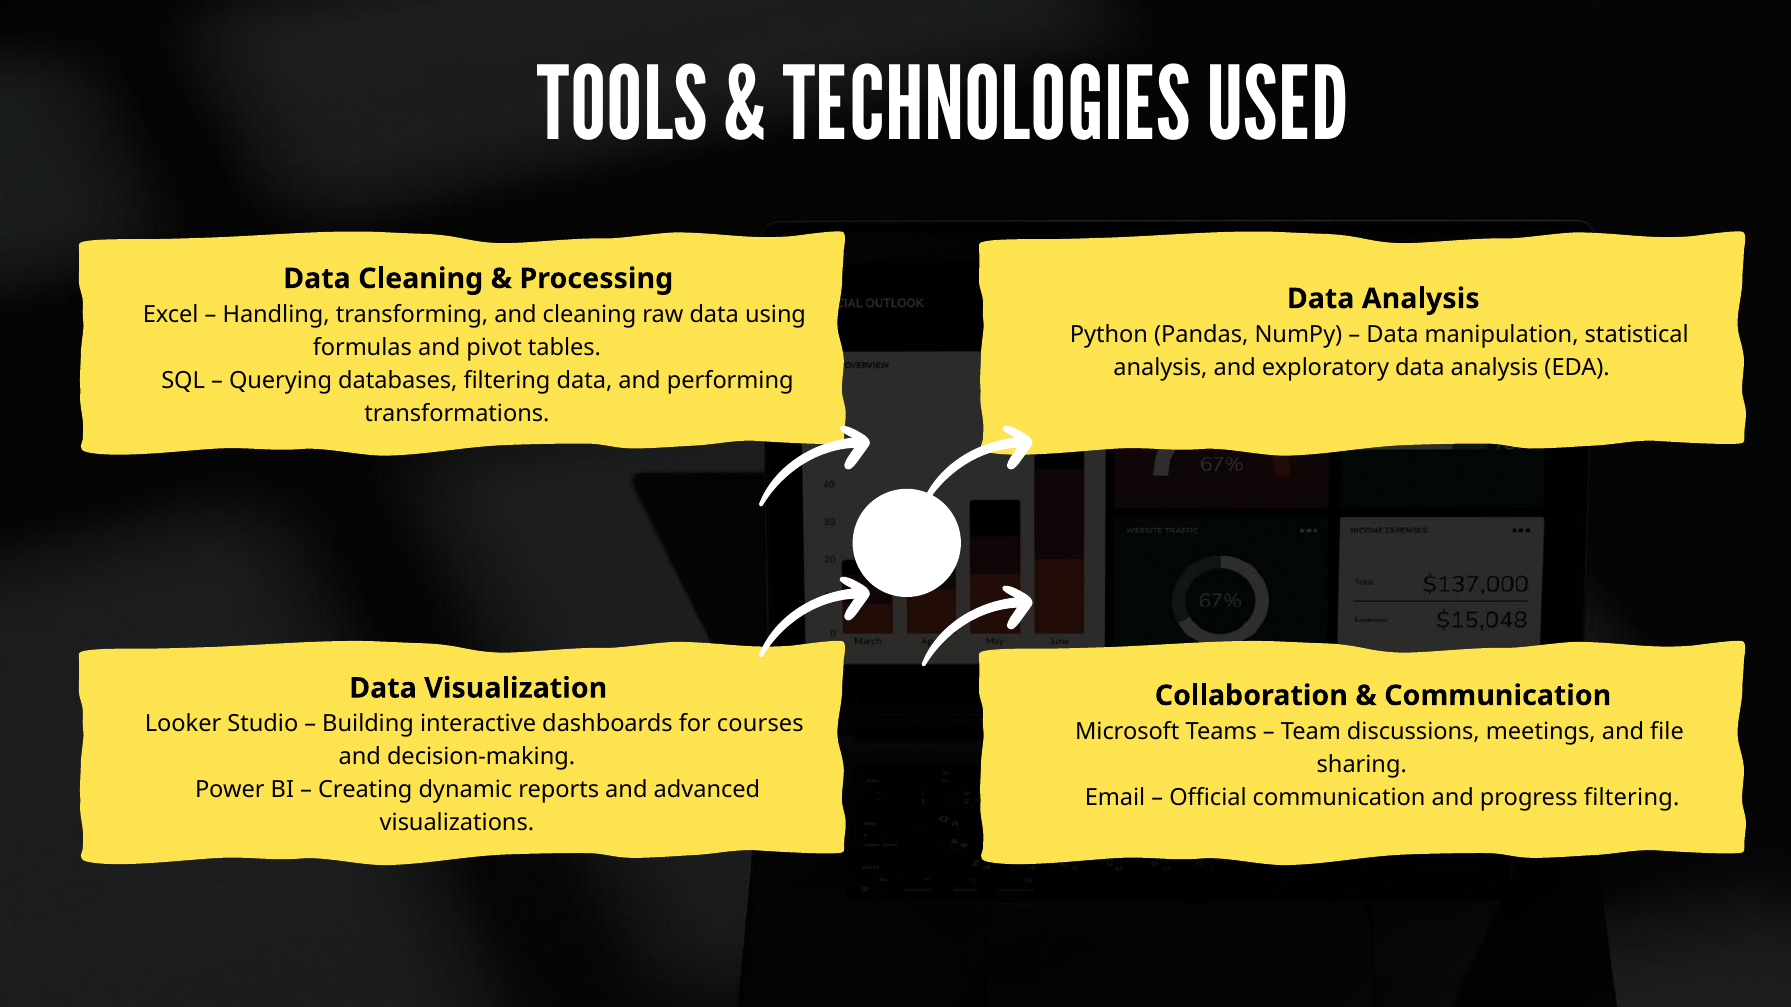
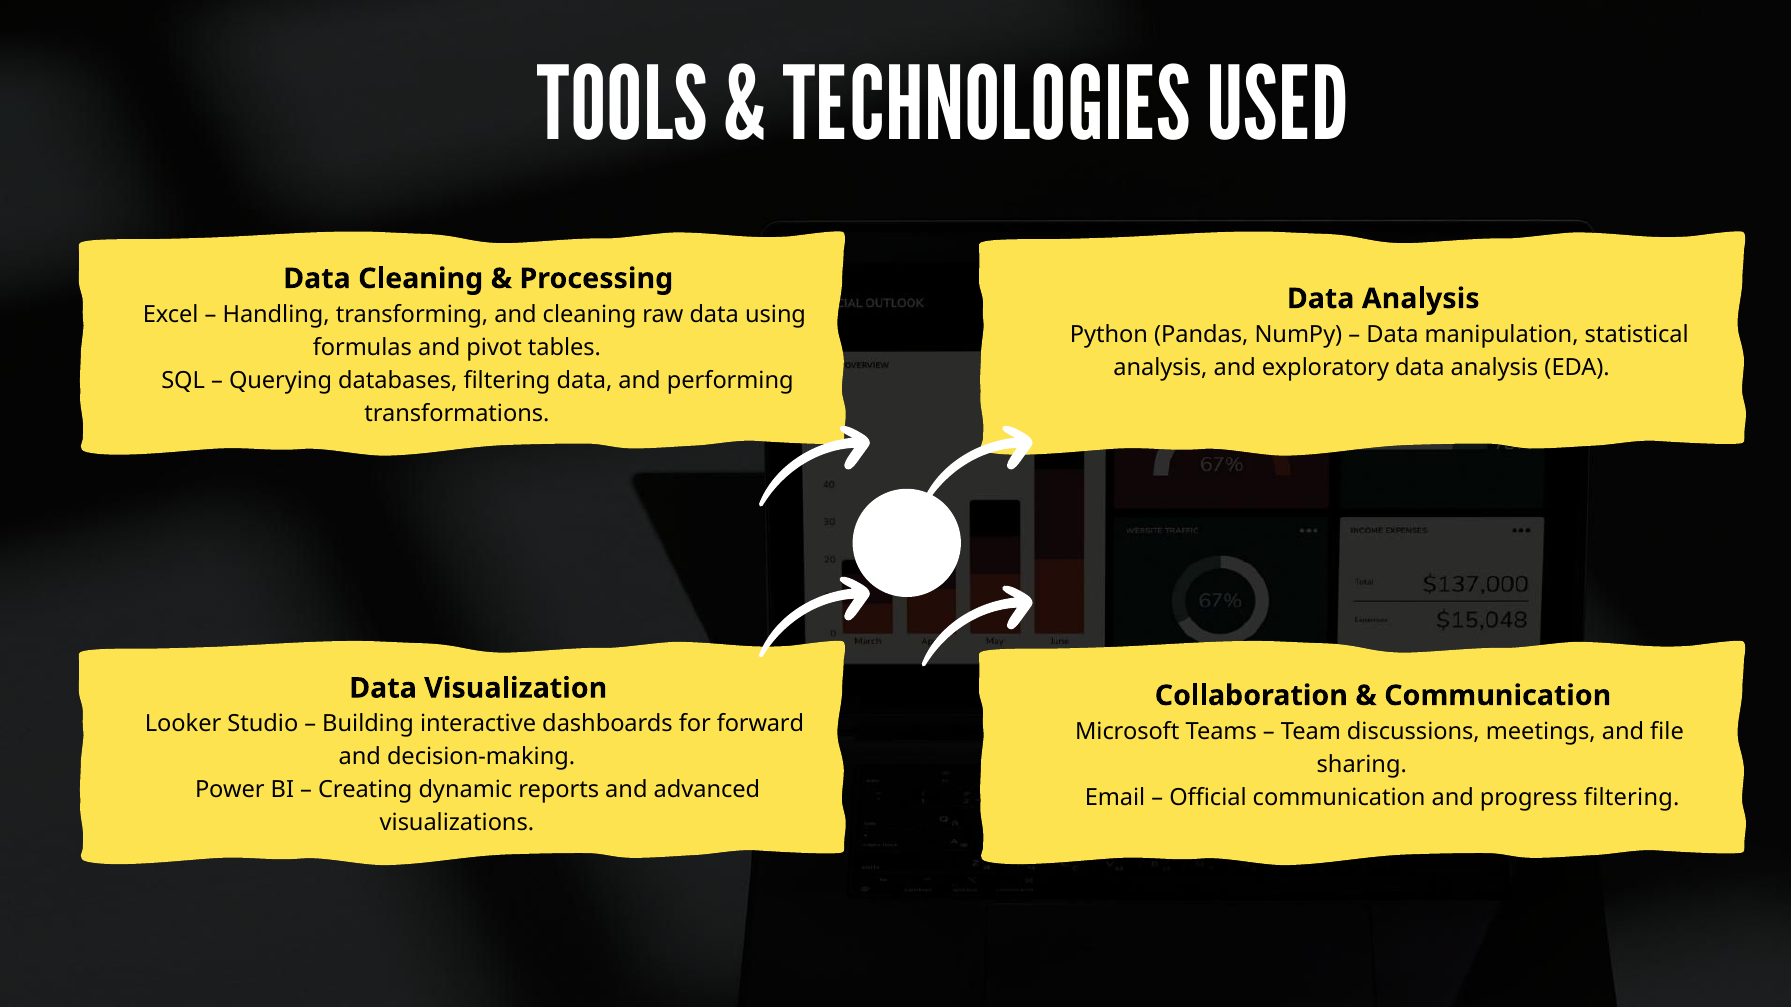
courses: courses -> forward (761, 724)
